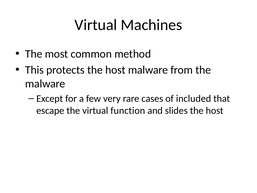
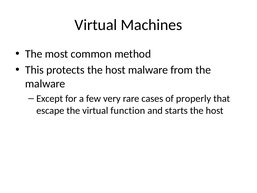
included: included -> properly (193, 98)
slides: slides -> starts (176, 110)
